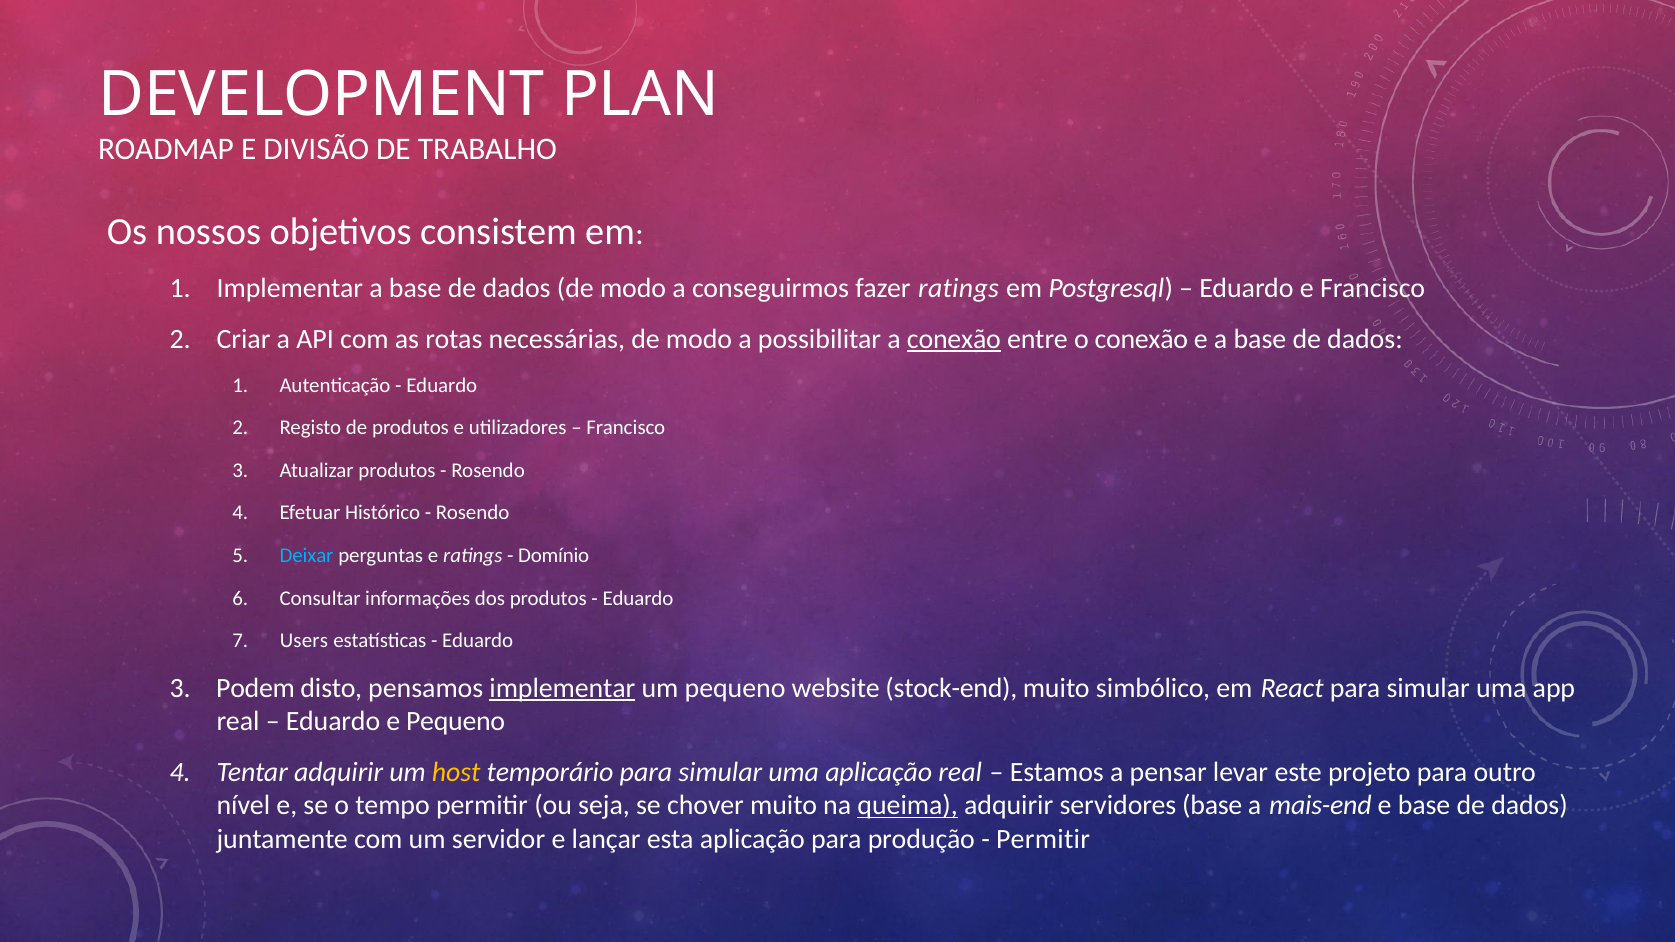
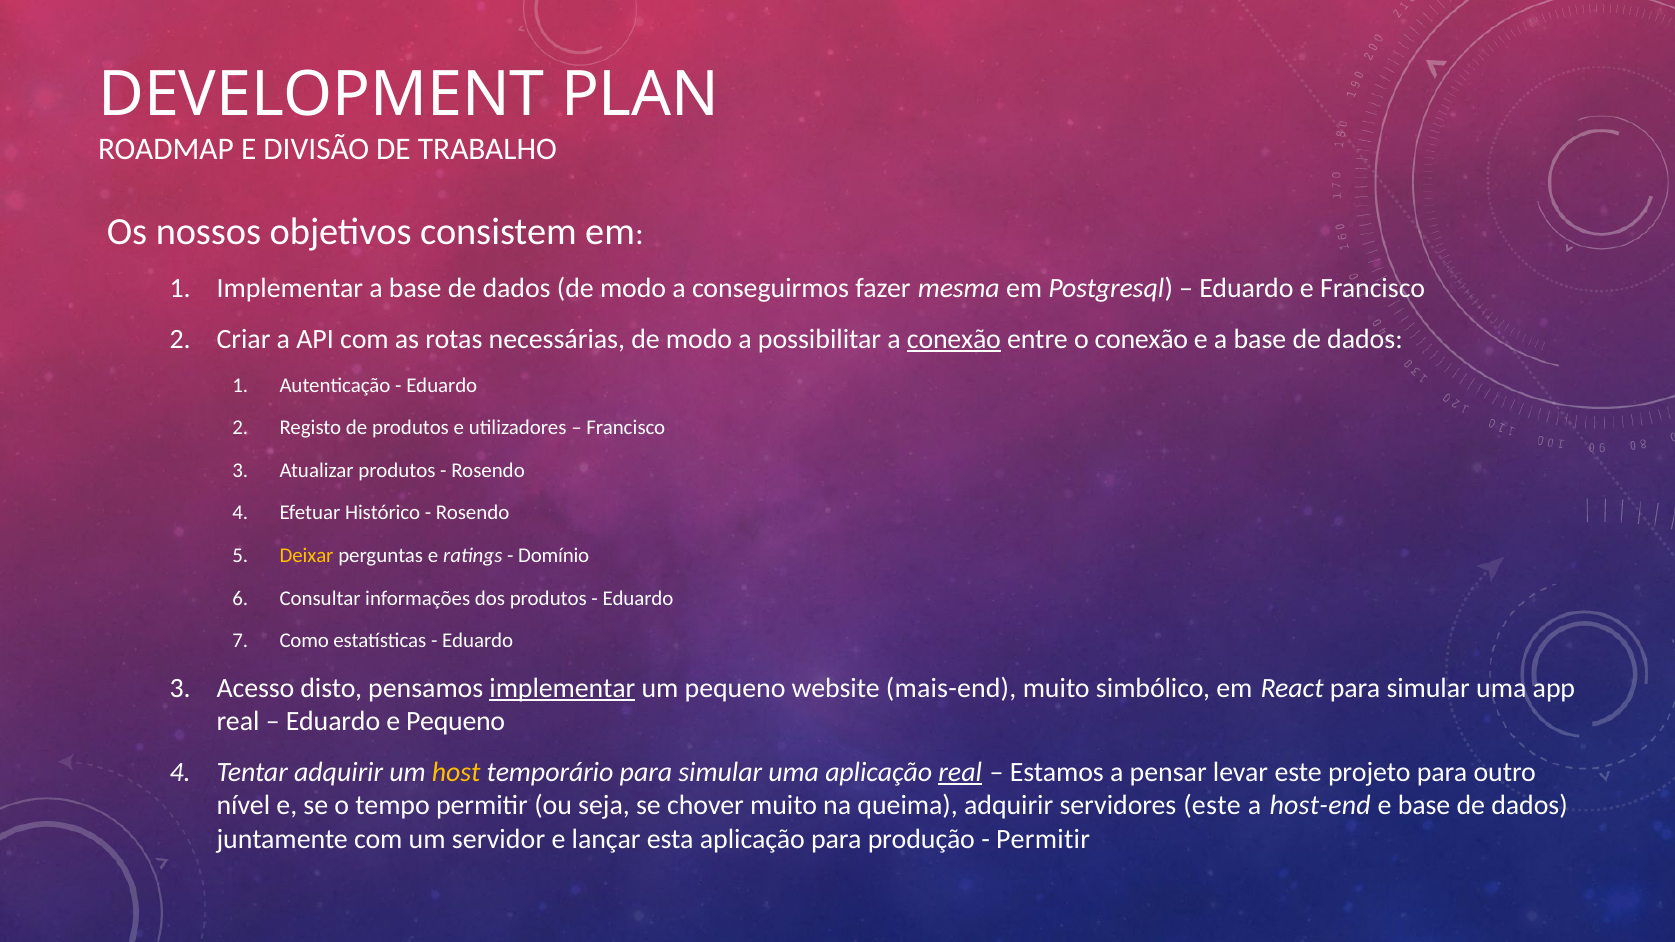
fazer ratings: ratings -> mesma (959, 288)
Deixar colour: light blue -> yellow (307, 556)
Users: Users -> Como (304, 641)
Podem: Podem -> Acesso (255, 688)
stock-end: stock-end -> mais-end (951, 688)
real underline: none -> present (960, 772)
queima underline: present -> none (908, 806)
servidores base: base -> este (1212, 806)
mais-end: mais-end -> host-end (1320, 806)
